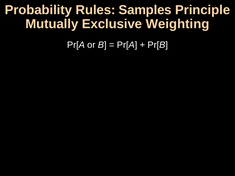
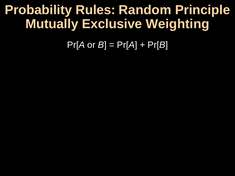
Samples: Samples -> Random (145, 10)
